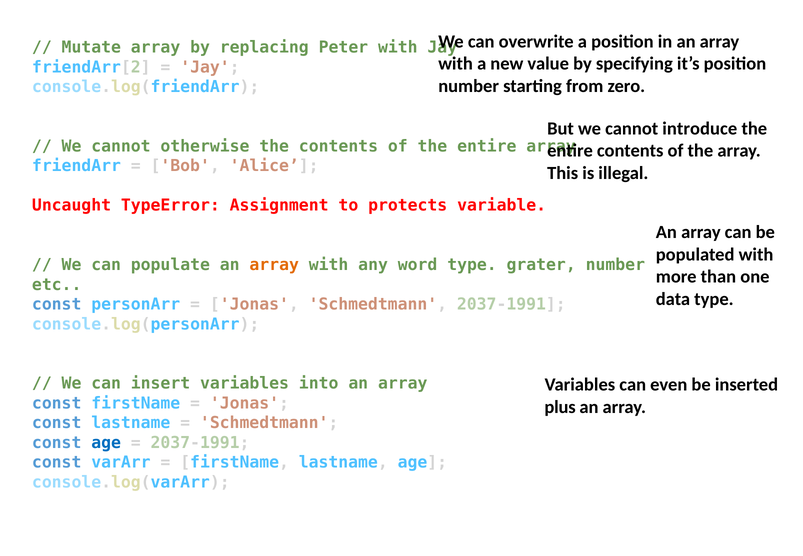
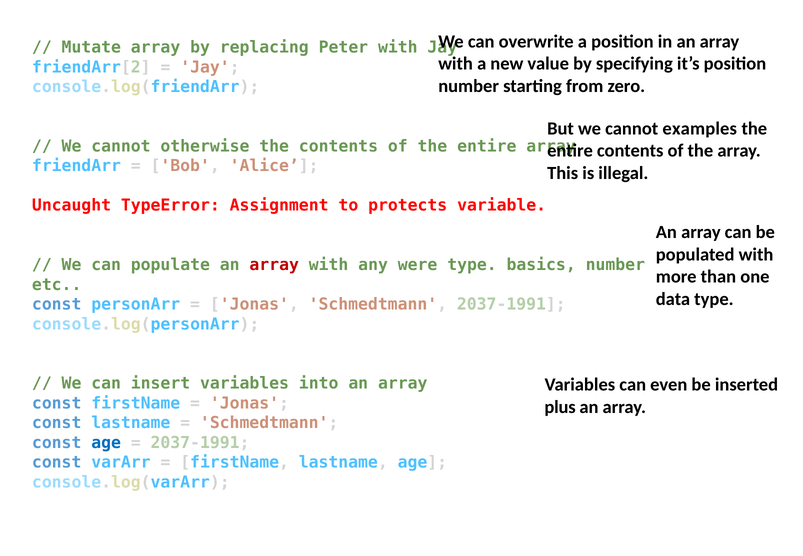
introduce: introduce -> examples (700, 129)
array colour: orange -> red (274, 265)
word: word -> were (418, 265)
grater: grater -> basics (541, 265)
